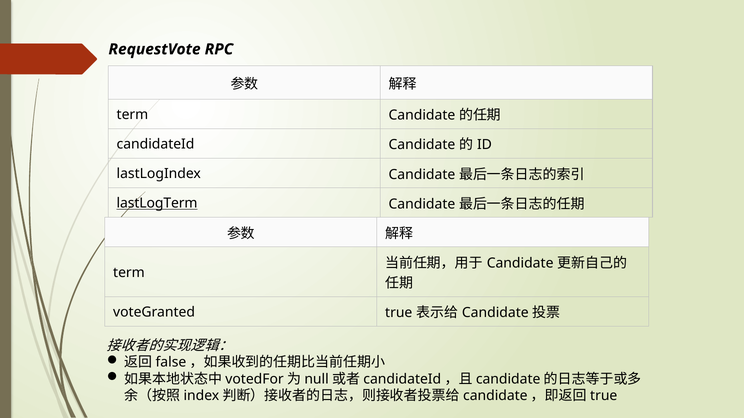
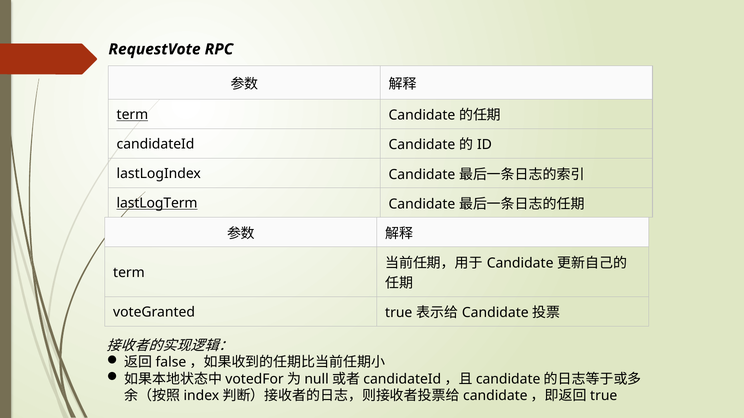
term underline: none -> present (132, 115)
